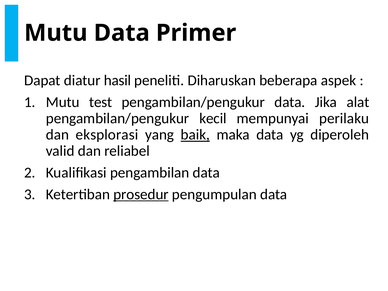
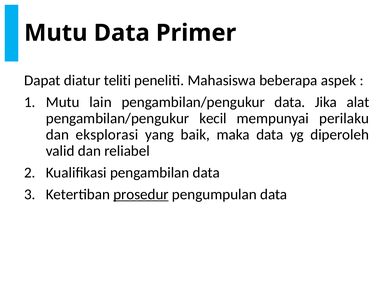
hasil: hasil -> teliti (117, 80)
Diharuskan: Diharuskan -> Mahasiswa (222, 80)
test: test -> lain (101, 102)
baik underline: present -> none (195, 135)
